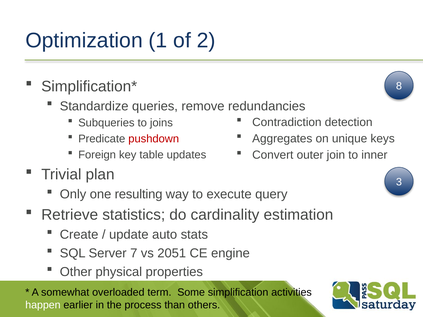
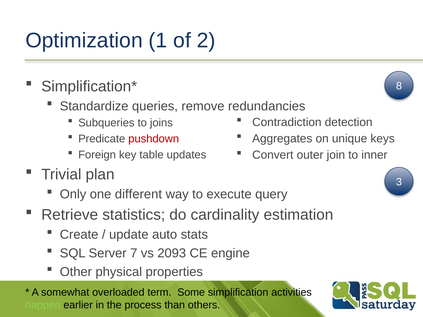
resulting: resulting -> different (138, 194)
2051: 2051 -> 2093 (172, 253)
happen colour: white -> light green (43, 305)
